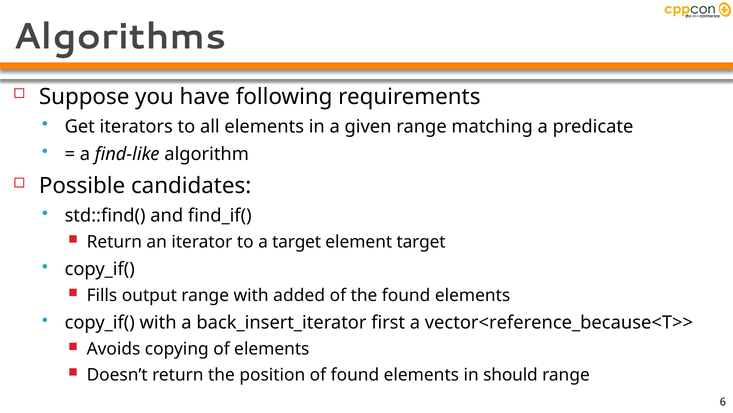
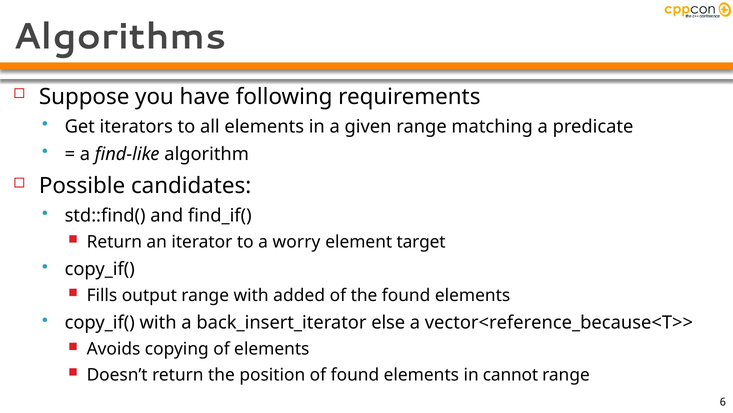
a target: target -> worry (296, 242)
first: first -> else (388, 322)
should: should -> cannot (510, 375)
